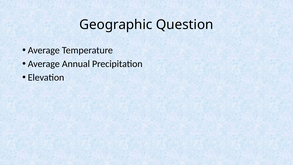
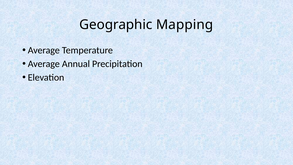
Question: Question -> Mapping (185, 25)
